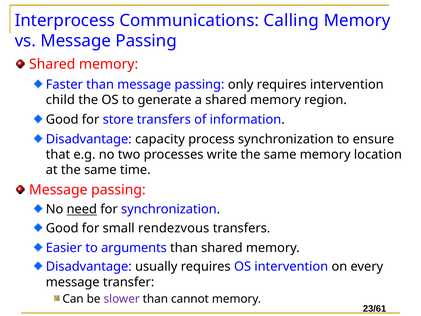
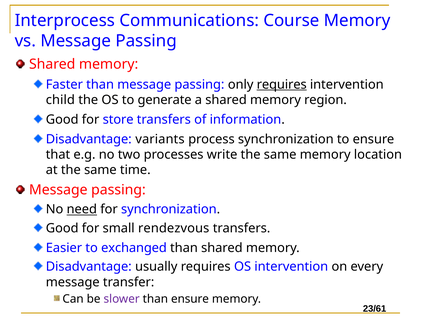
Calling: Calling -> Course (291, 20)
requires underline: none -> present (282, 84)
capacity: capacity -> variants (160, 139)
arguments: arguments -> exchanged (134, 248)
than cannot: cannot -> ensure (190, 299)
